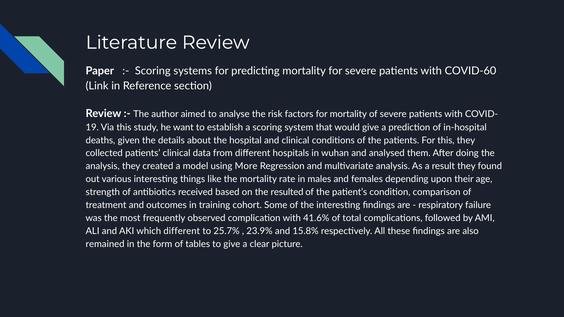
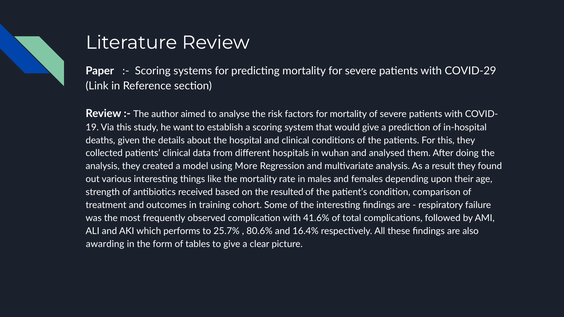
COVID-60: COVID-60 -> COVID-29 (470, 71)
which different: different -> performs (182, 231)
23.9%: 23.9% -> 80.6% (260, 231)
15.8%: 15.8% -> 16.4% (306, 231)
remained: remained -> awarding (105, 244)
